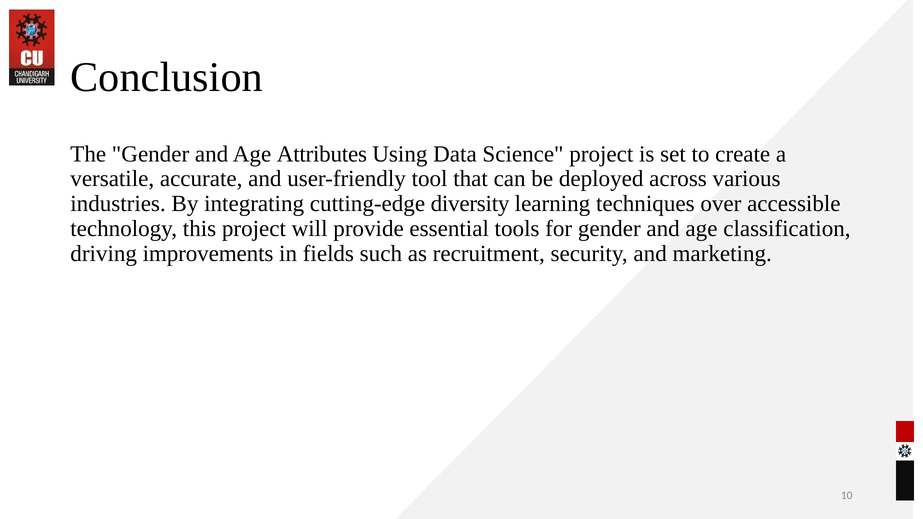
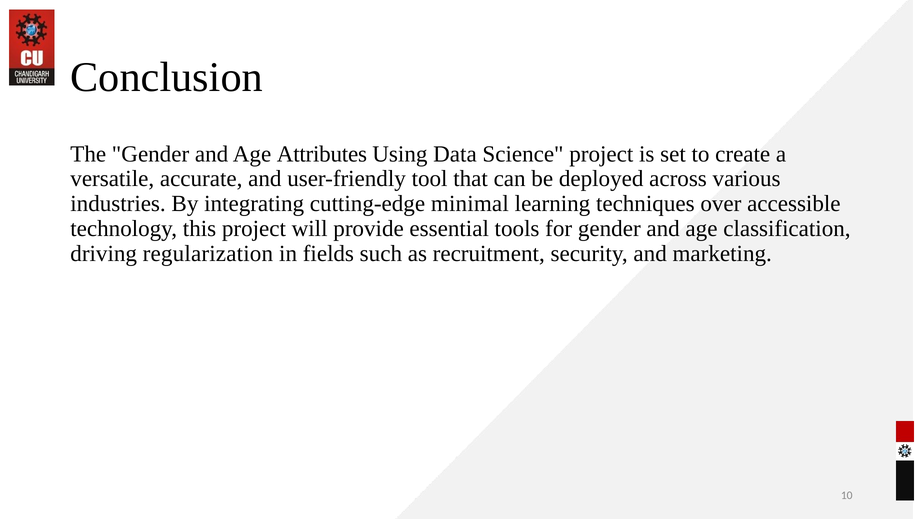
diversity: diversity -> minimal (470, 204)
improvements: improvements -> regularization (208, 254)
